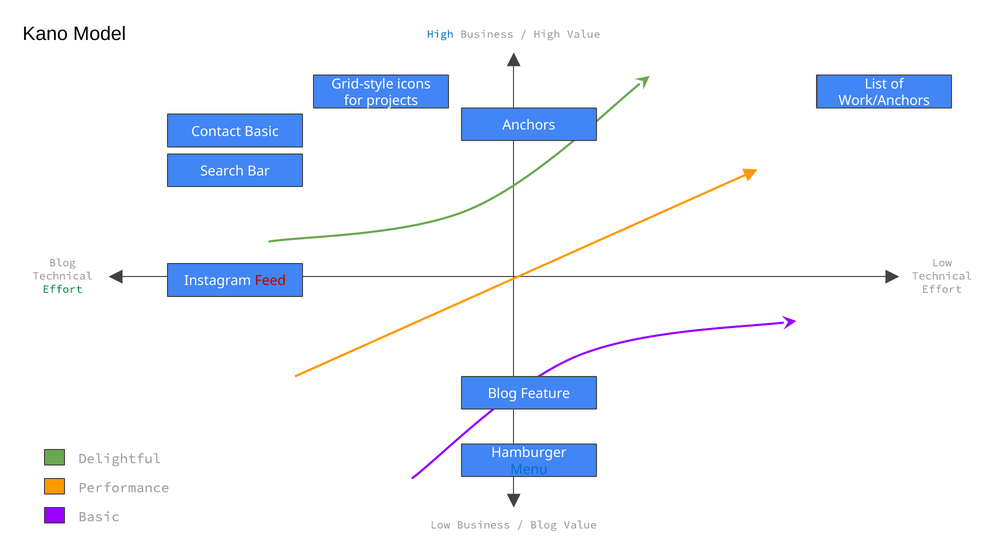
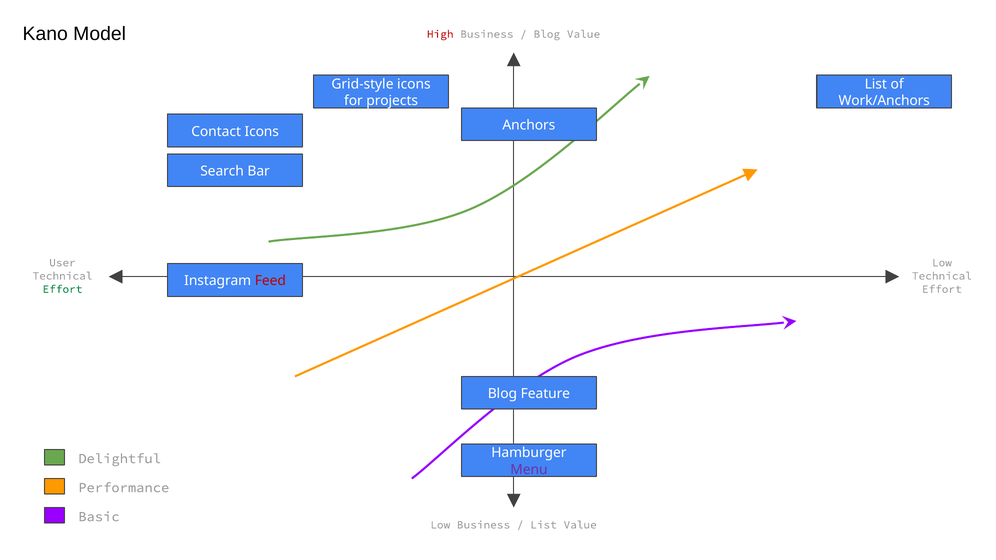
High colour: blue -> red (440, 34)
High: High -> Blog (547, 34)
Contact Basic: Basic -> Icons (262, 132)
Blog: Blog -> User (62, 263)
Menu colour: blue -> purple (529, 470)
Blog: Blog -> List (544, 525)
